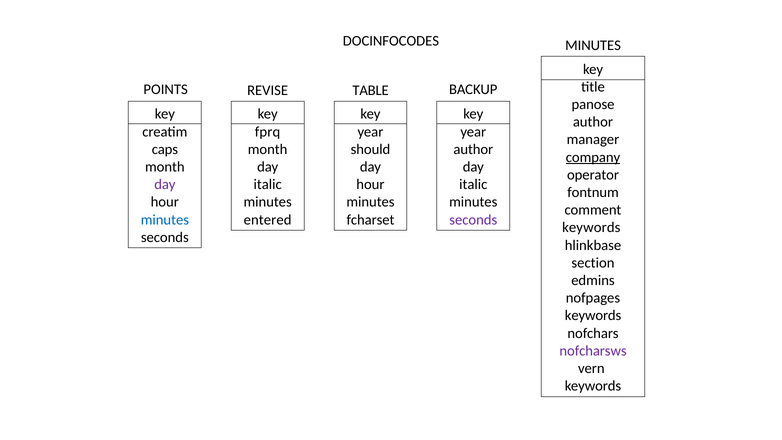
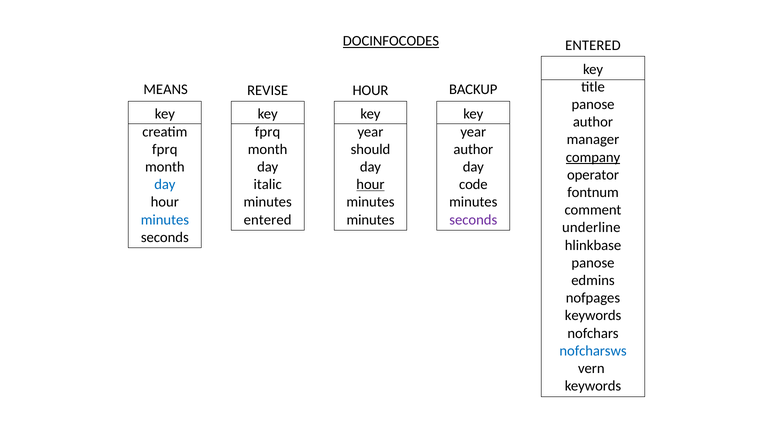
DOCINFOCODES underline: none -> present (391, 41)
MINUTES: MINUTES -> ENTERED (593, 45)
POINTS: POINTS -> MEANS (166, 90)
REVISE TABLE: TABLE -> HOUR (371, 91)
caps: caps -> fprq (165, 149)
day colour: purple -> blue (165, 184)
hour underline: none -> present (370, 184)
italic: italic -> code (473, 184)
fcharset: fcharset -> minutes (371, 220)
keywords: keywords -> underline (591, 228)
section: section -> panose (593, 263)
nofcharsws colour: purple -> blue (593, 351)
